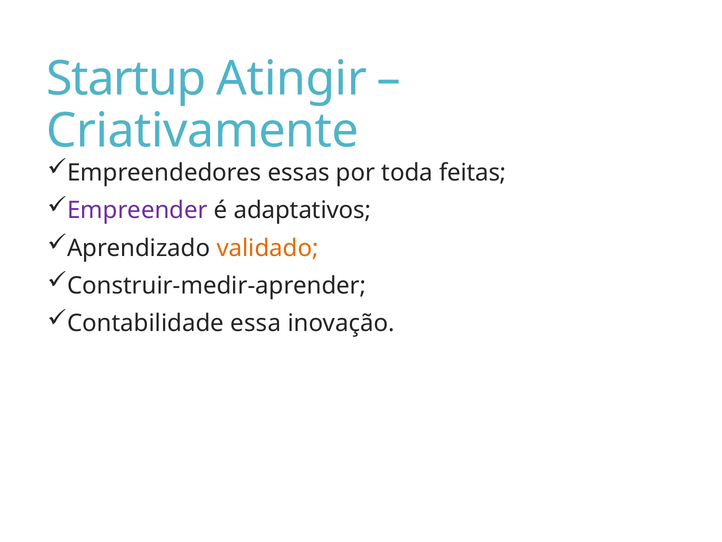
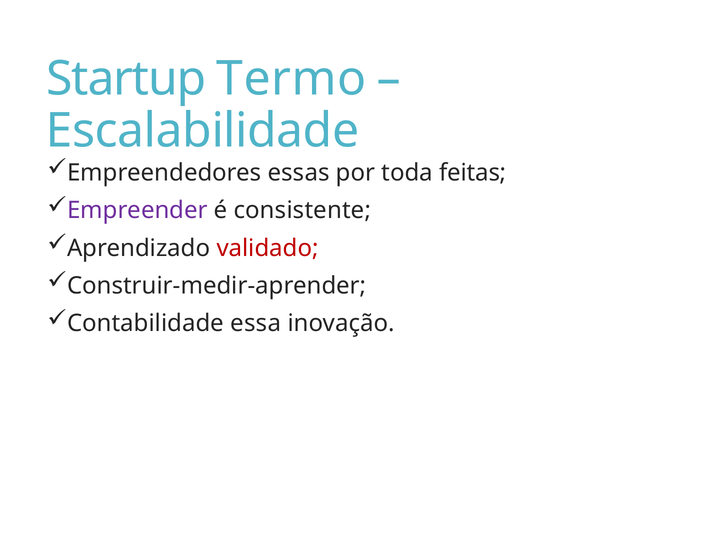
Atingir: Atingir -> Termo (291, 79)
Criativamente: Criativamente -> Escalabilidade (203, 131)
adaptativos: adaptativos -> consistente (302, 210)
validado colour: orange -> red (268, 248)
